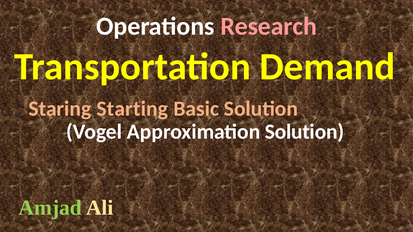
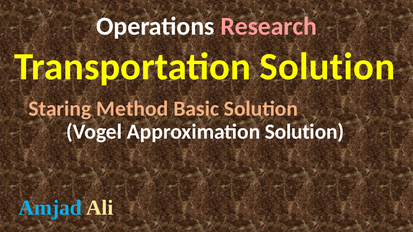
Transportation Demand: Demand -> Solution (327, 67)
Starting: Starting -> Method (132, 109)
Amjad colour: light green -> light blue (50, 208)
